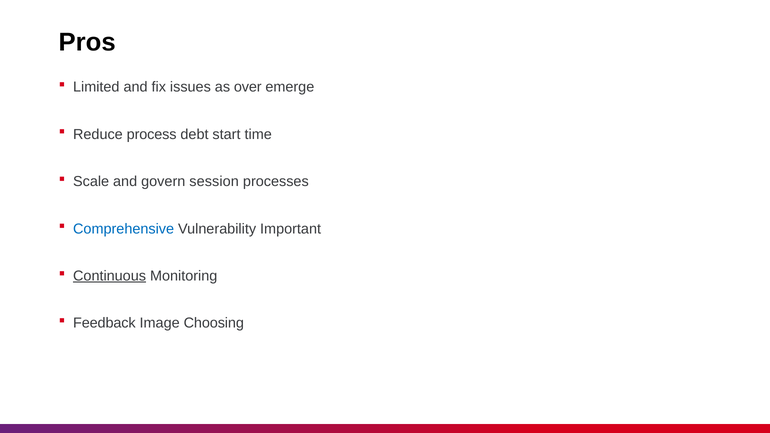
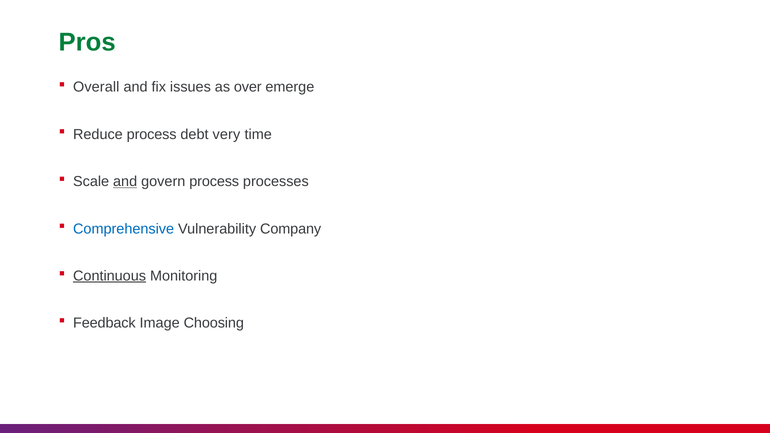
Pros colour: black -> green (87, 42)
Limited: Limited -> Overall (96, 87)
start: start -> very (226, 134)
and underline: none -> present (125, 182)
govern session: session -> process (214, 182)
Important: Important -> Company (291, 229)
